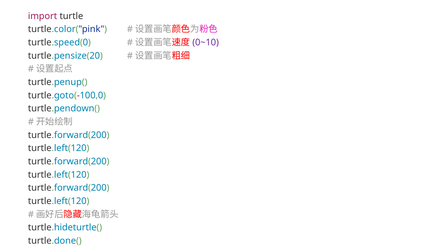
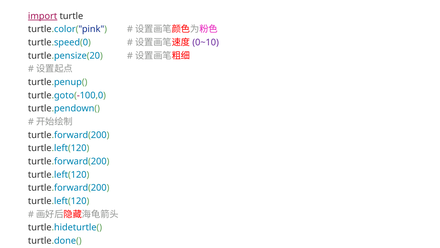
import underline: none -> present (43, 16)
